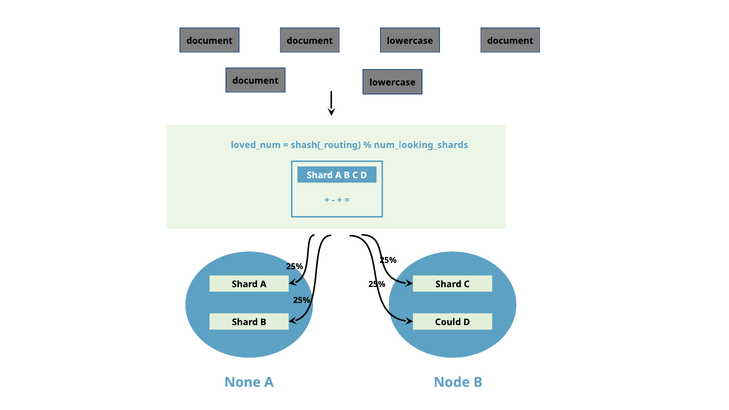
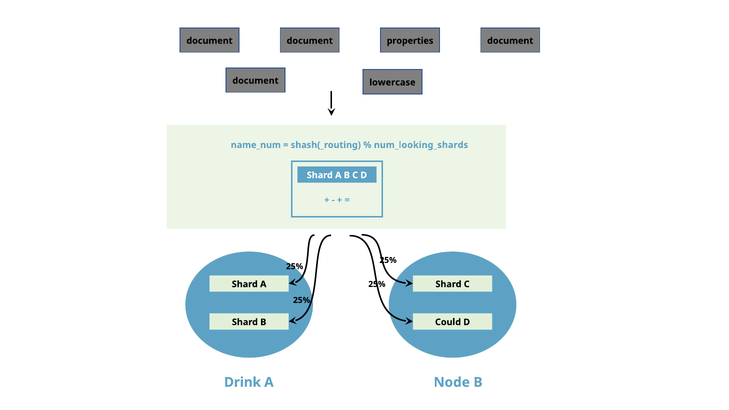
lowercase: lowercase -> properties (410, 41)
loved_num: loved_num -> name_num (256, 145)
None: None -> Drink (243, 382)
